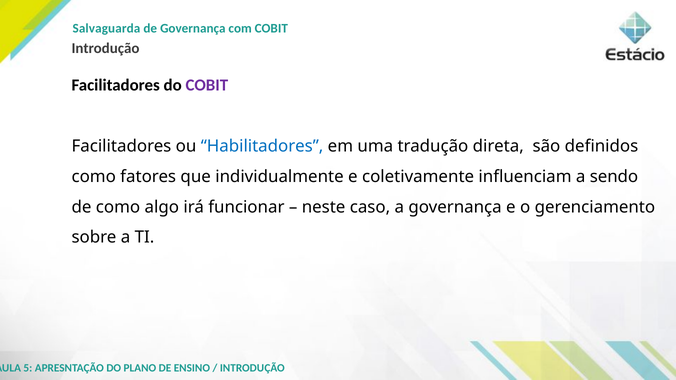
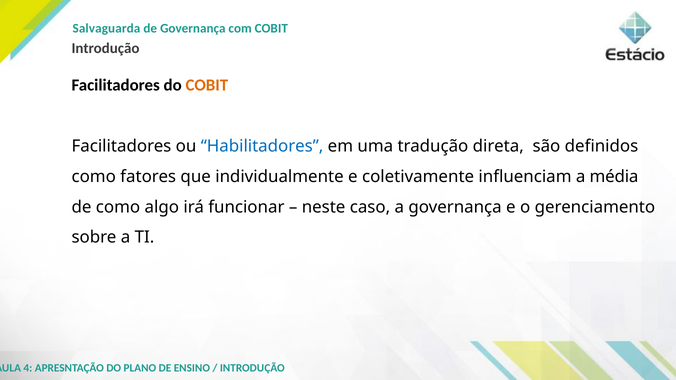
COBIT colour: purple -> orange (207, 85)
sendo: sendo -> média (614, 177)
5: 5 -> 4 (28, 368)
